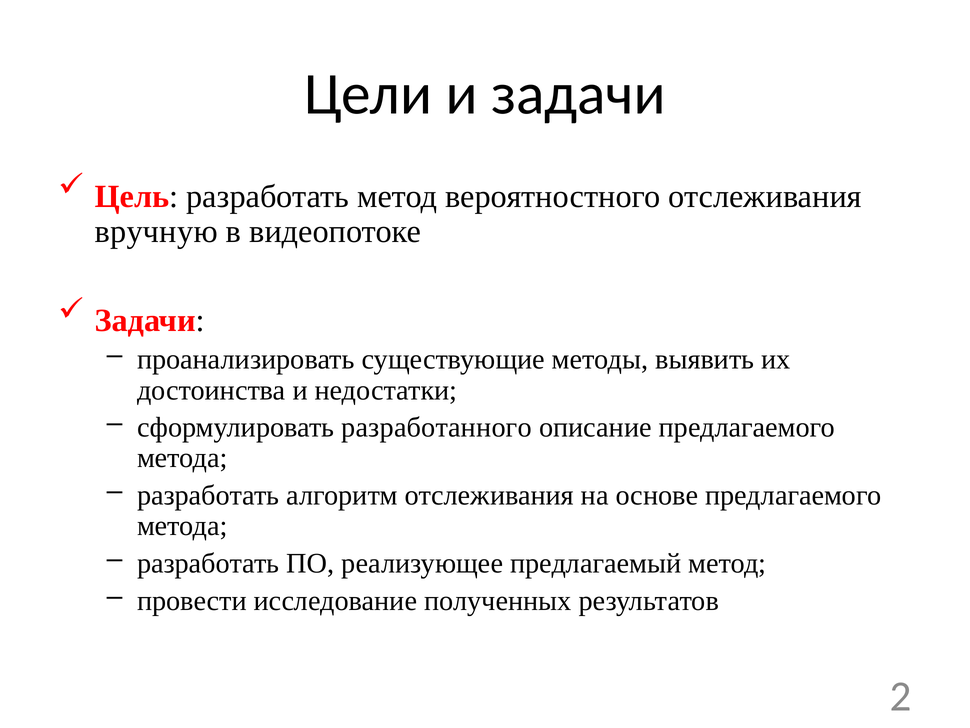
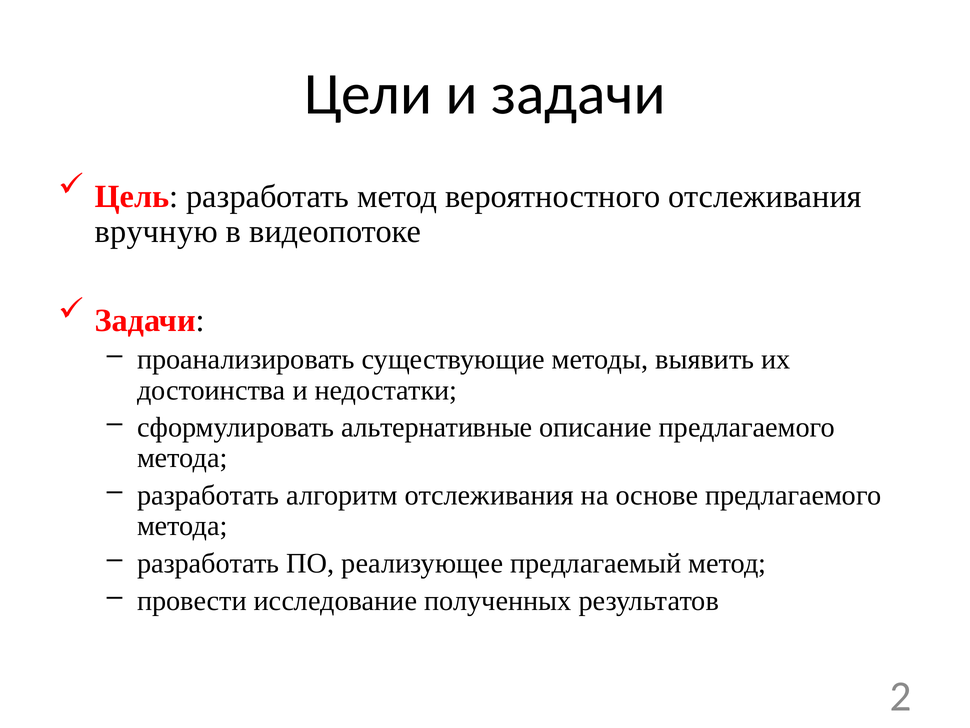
разработанного: разработанного -> альтернативные (437, 427)
